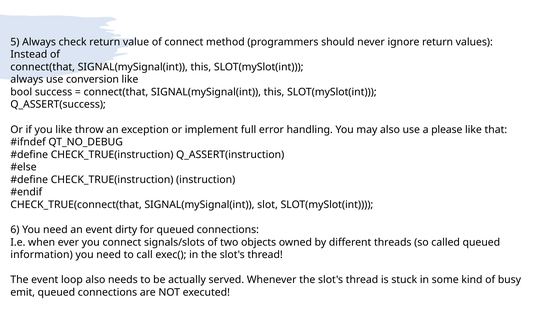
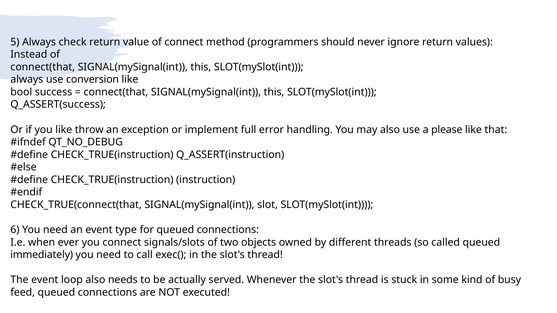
dirty: dirty -> type (126, 230)
information: information -> immediately (42, 255)
emit: emit -> feed (23, 293)
